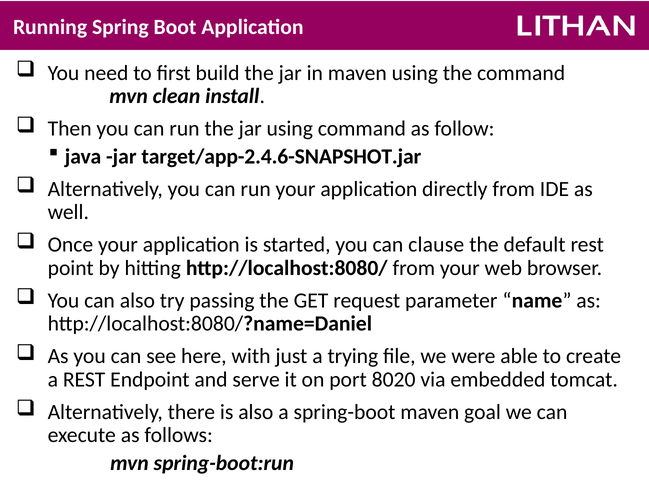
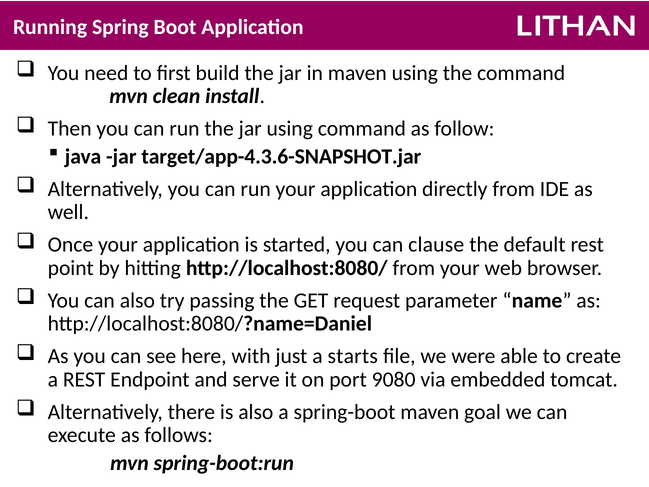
target/app-2.4.6-SNAPSHOT.jar: target/app-2.4.6-SNAPSHOT.jar -> target/app-4.3.6-SNAPSHOT.jar (281, 156)
trying: trying -> starts (353, 356)
8020: 8020 -> 9080 (394, 379)
